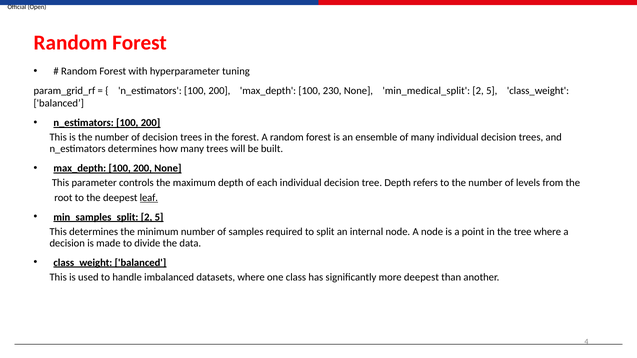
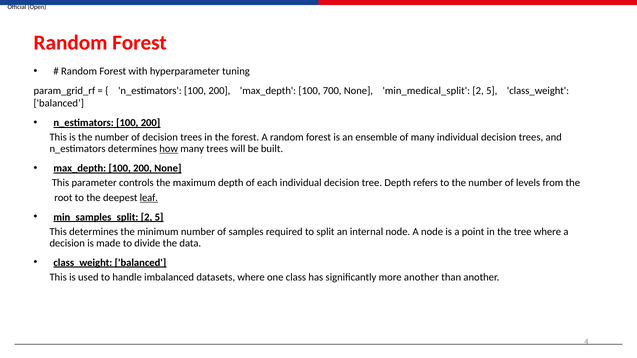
230: 230 -> 700 (332, 91)
how underline: none -> present (169, 149)
more deepest: deepest -> another (421, 277)
